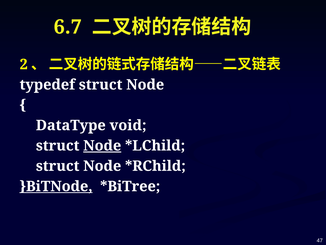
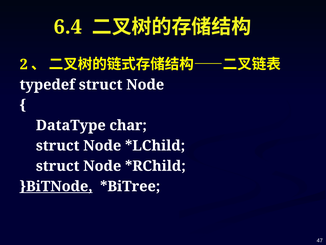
6.7: 6.7 -> 6.4 (68, 27)
void: void -> char (128, 125)
Node underline: present -> none (102, 145)
